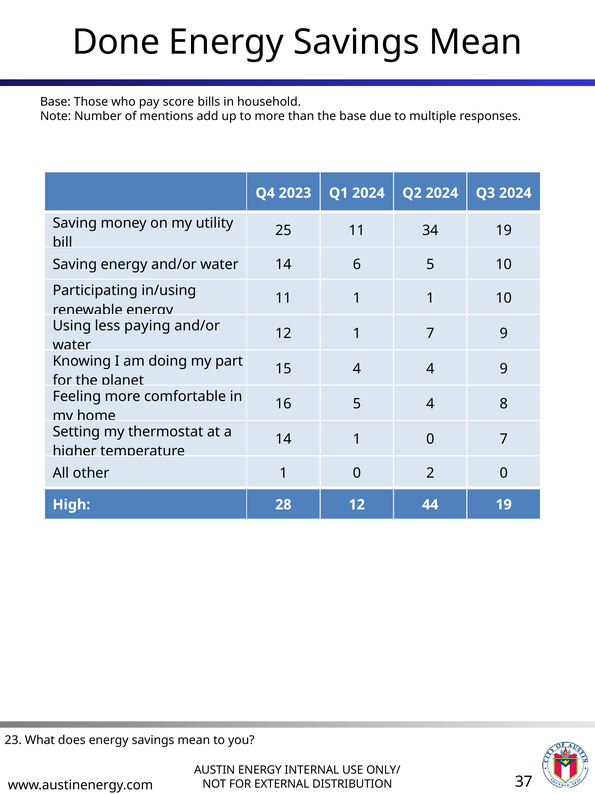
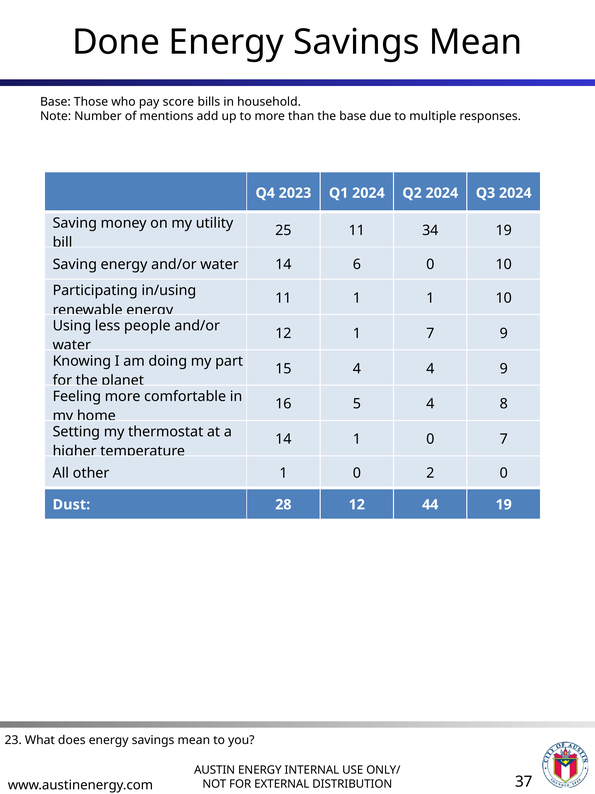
6 5: 5 -> 0 (430, 264)
paying: paying -> people (147, 326)
High: High -> Dust (71, 504)
